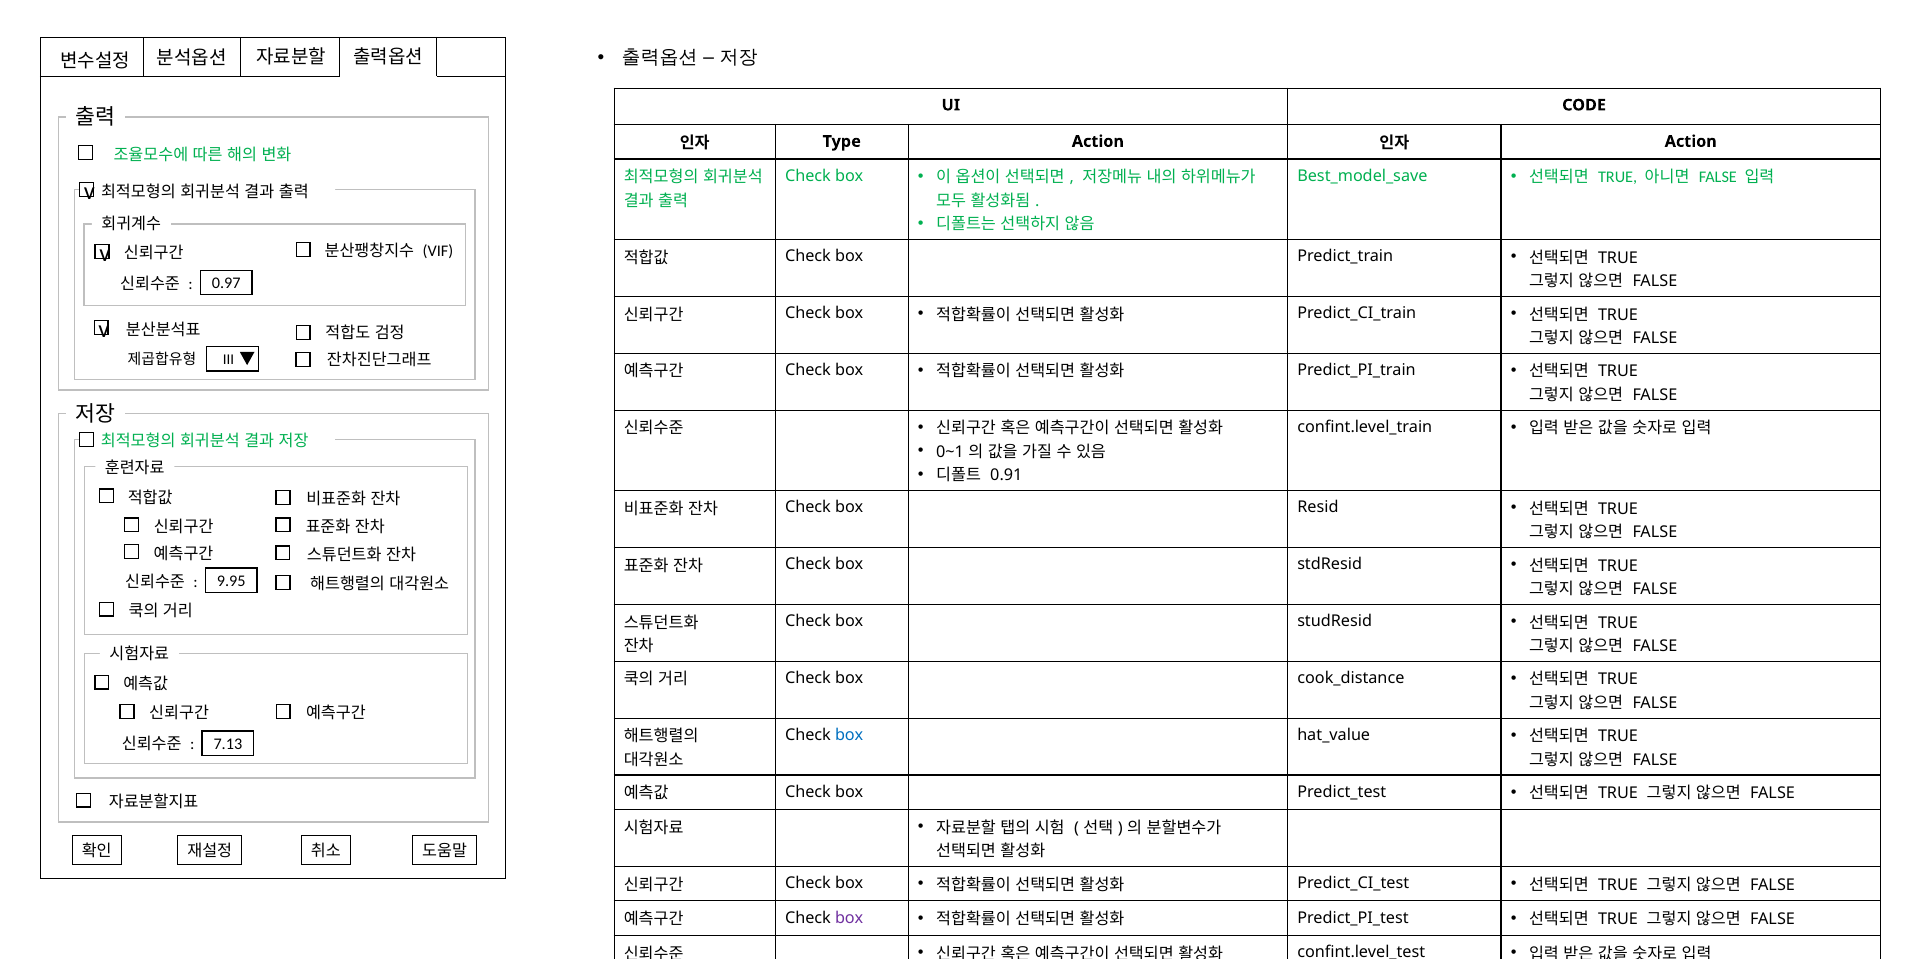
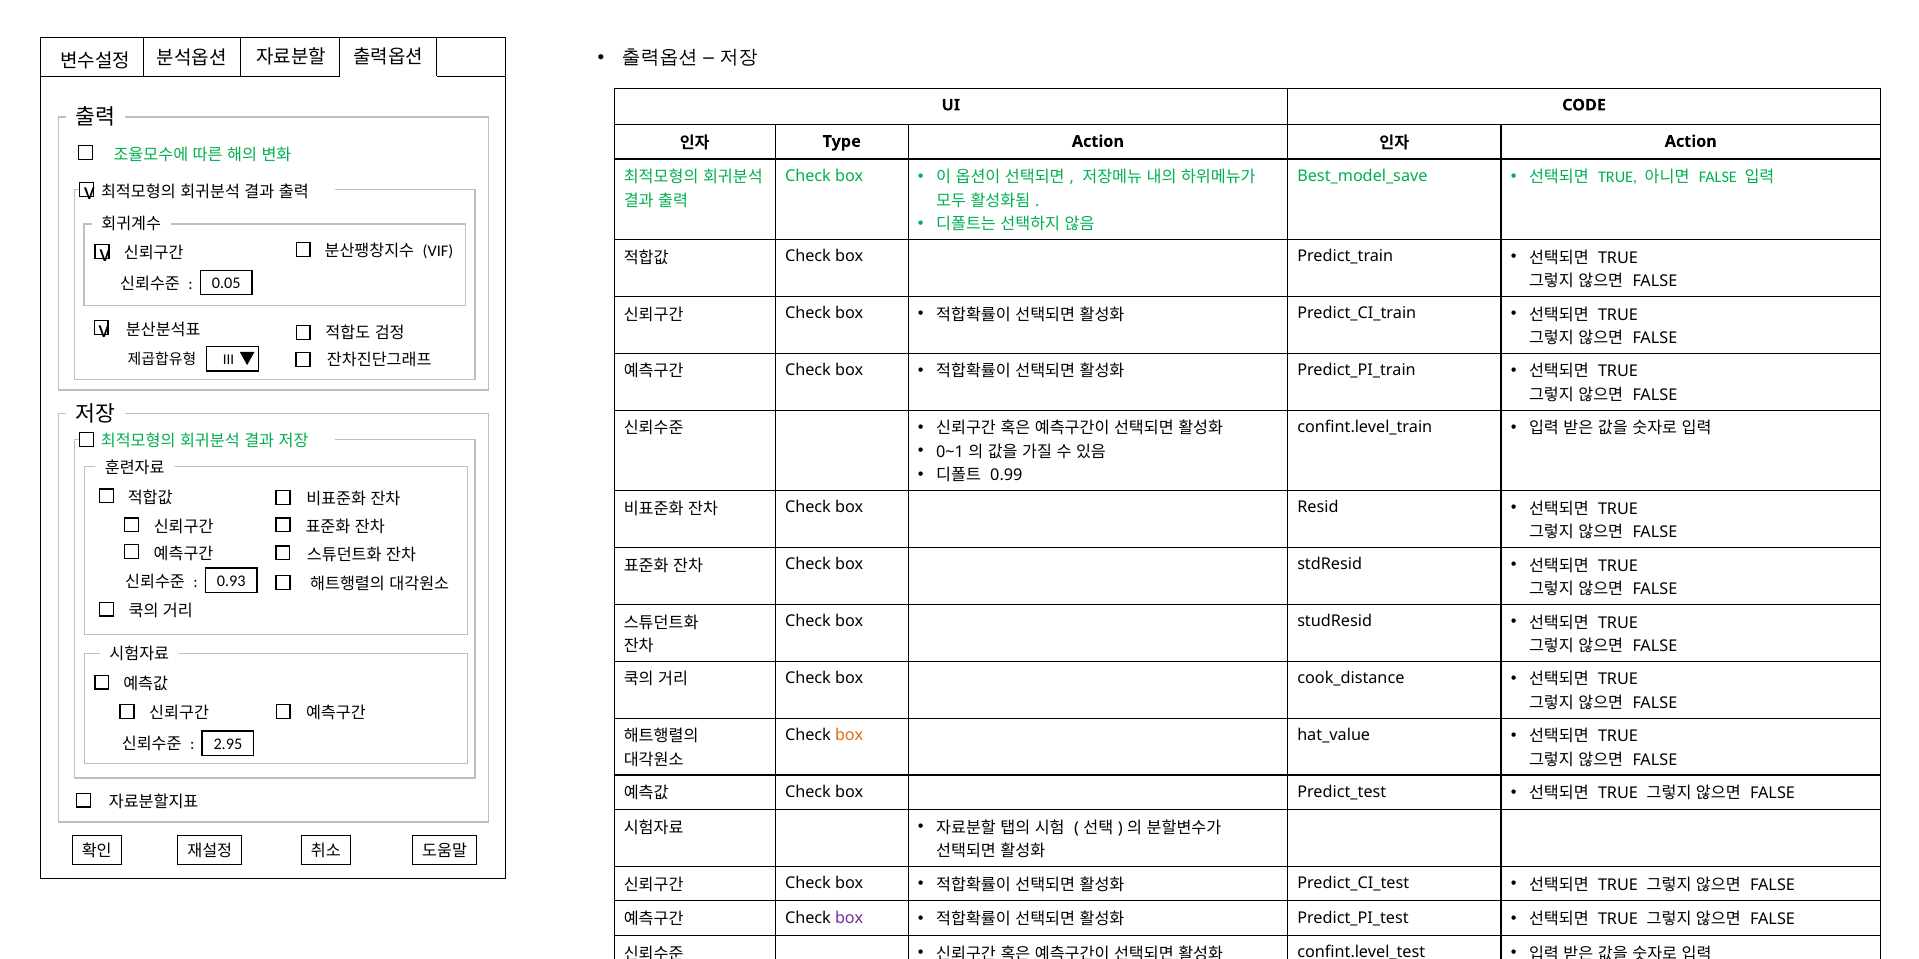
0.97: 0.97 -> 0.05 (226, 284)
0.91: 0.91 -> 0.99 (1006, 476)
9.95: 9.95 -> 0.93 (231, 582)
box colour: blue -> orange (849, 735)
7.13: 7.13 -> 2.95 (228, 745)
